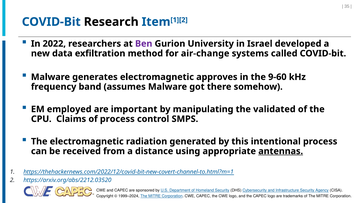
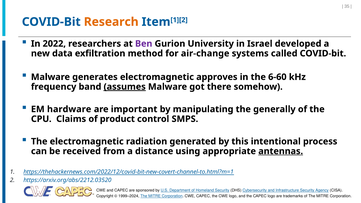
Research colour: black -> orange (111, 22)
9-60: 9-60 -> 6-60 (277, 77)
assumes underline: none -> present (125, 87)
employed: employed -> hardware (69, 109)
validated: validated -> generally (274, 109)
of process: process -> product (117, 119)
